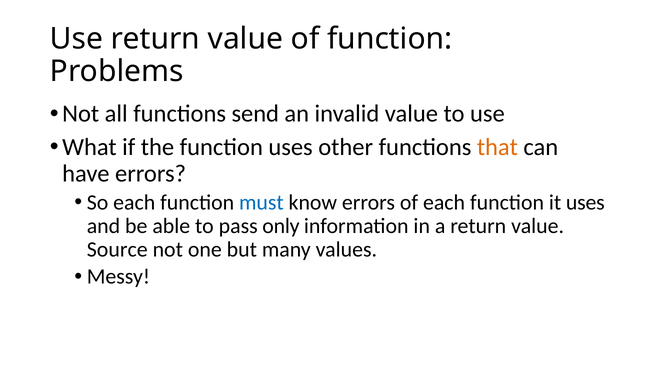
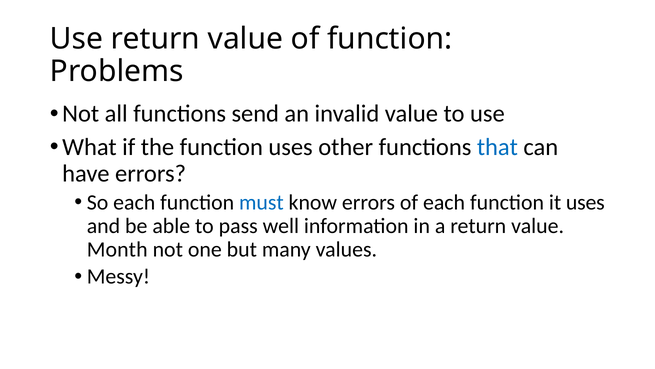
that colour: orange -> blue (497, 147)
only: only -> well (281, 226)
Source: Source -> Month (117, 249)
